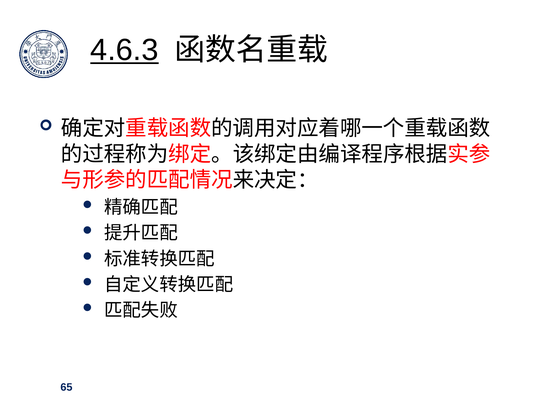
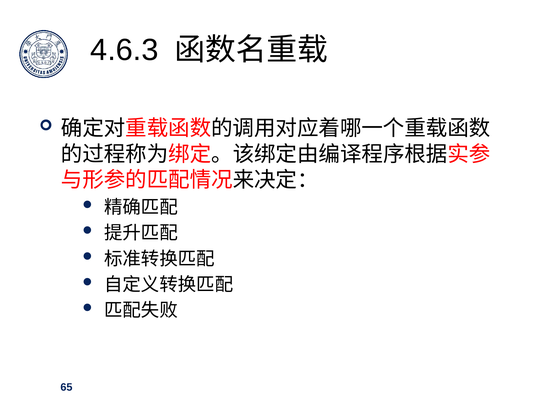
4.6.3 underline: present -> none (124, 50)
